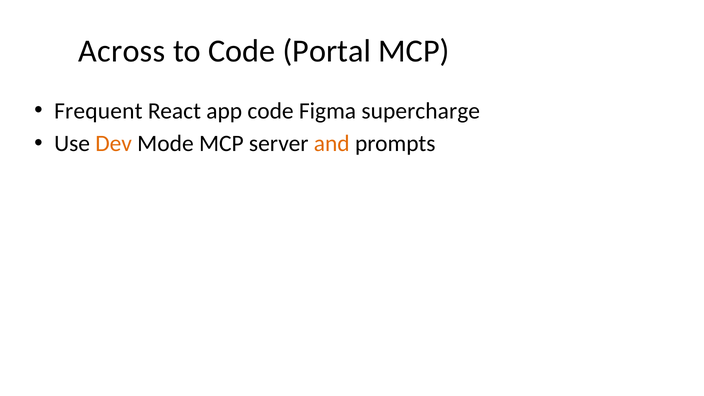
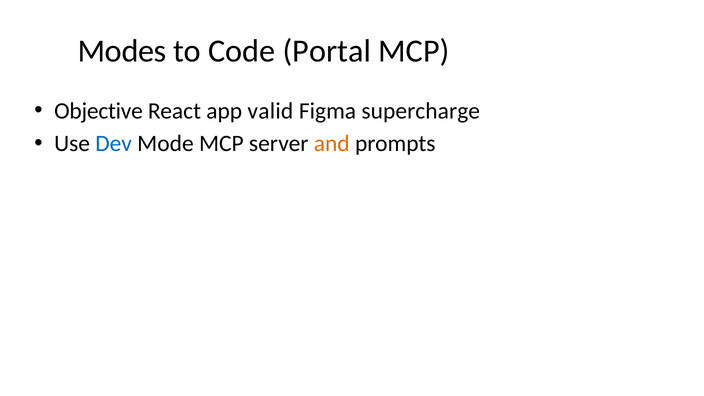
Across: Across -> Modes (122, 51)
Frequent: Frequent -> Objective (99, 111)
app code: code -> valid (270, 111)
Dev colour: orange -> blue (114, 144)
